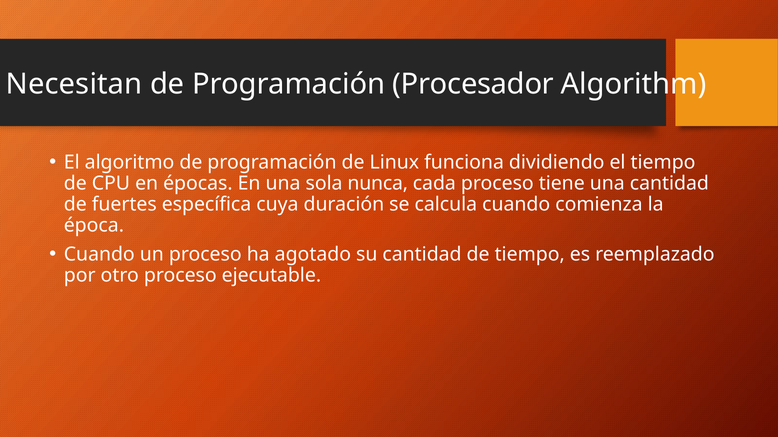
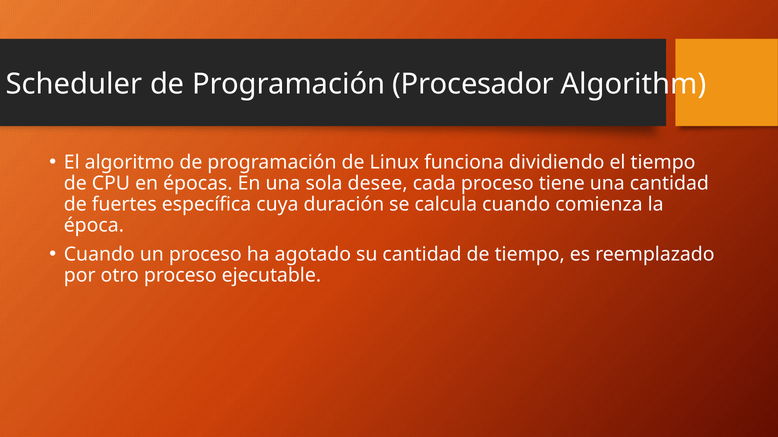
Necesitan: Necesitan -> Scheduler (74, 84)
nunca: nunca -> desee (378, 183)
